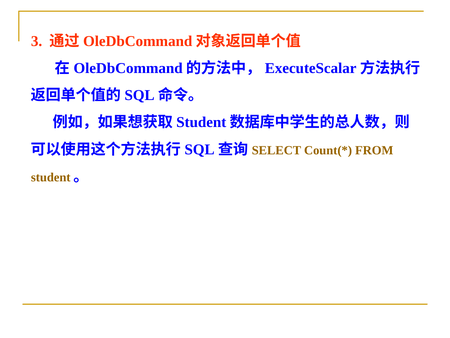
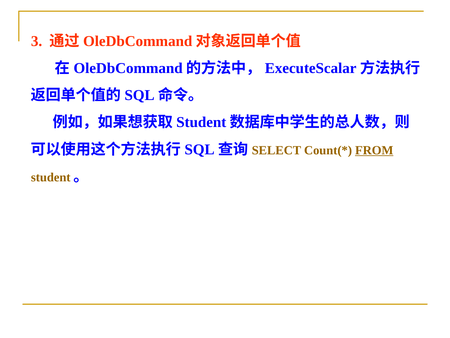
FROM underline: none -> present (374, 150)
